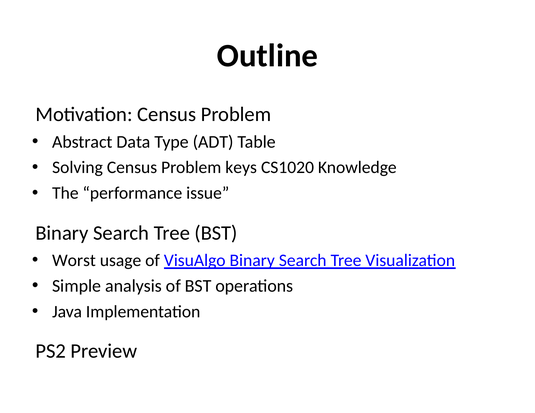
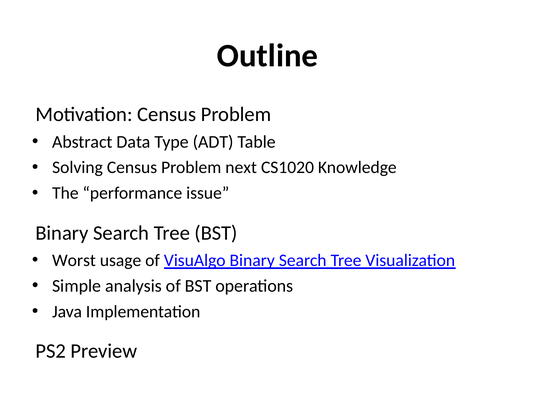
keys: keys -> next (241, 168)
